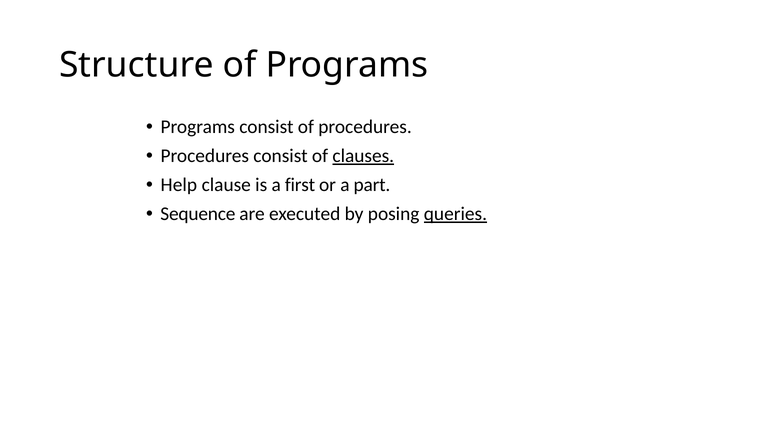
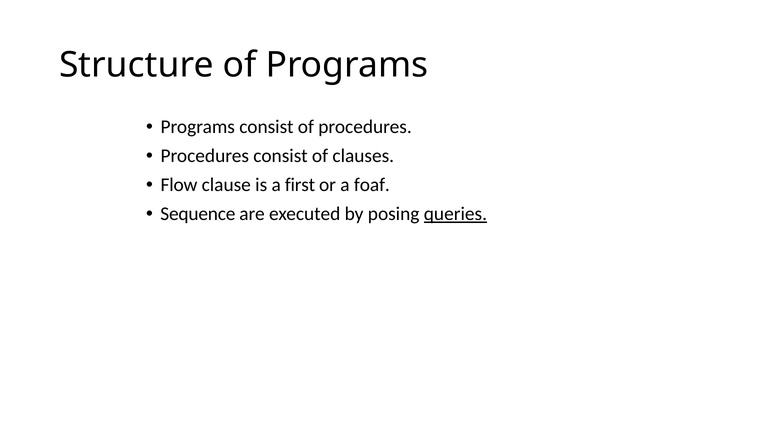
clauses underline: present -> none (363, 156)
Help: Help -> Flow (179, 185)
part: part -> foaf (372, 185)
